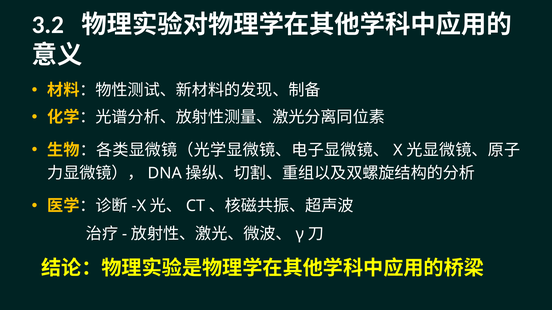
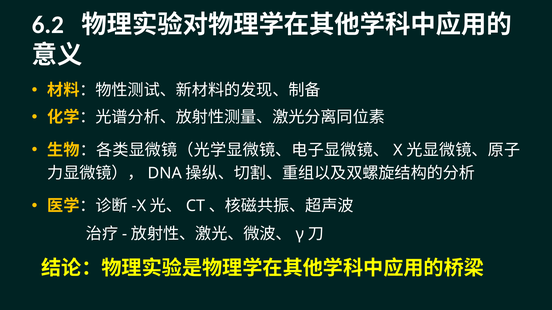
3.2: 3.2 -> 6.2 (48, 25)
